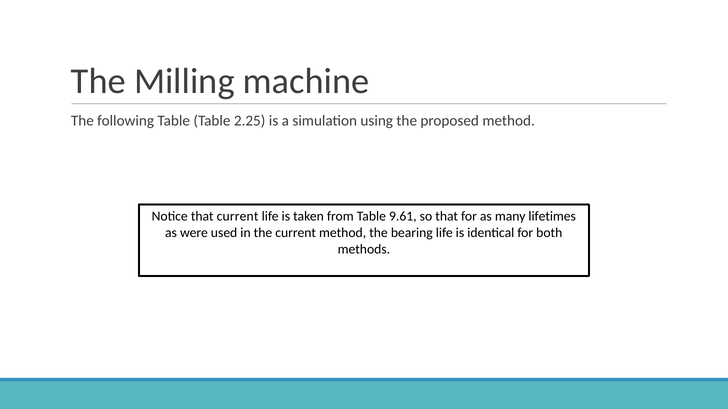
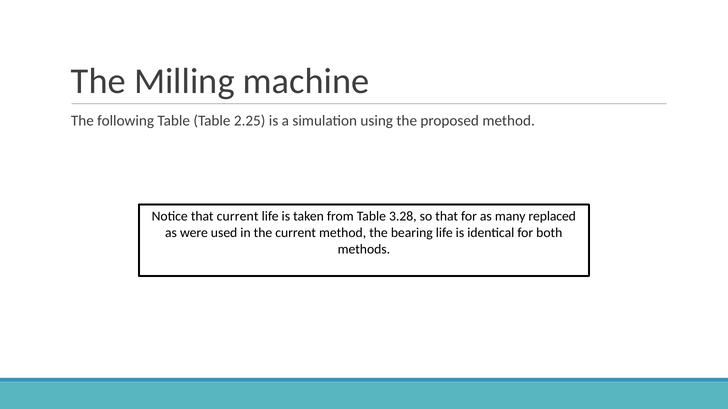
9.61: 9.61 -> 3.28 (403, 217)
lifetimes: lifetimes -> replaced (552, 217)
